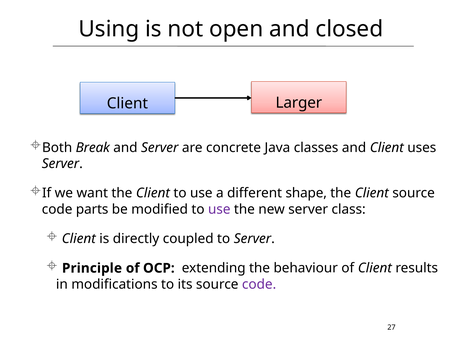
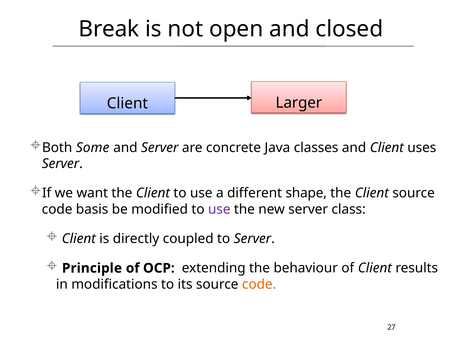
Using: Using -> Break (109, 29)
Break: Break -> Some (93, 147)
parts: parts -> basis (92, 209)
code colour: purple -> orange (259, 284)
